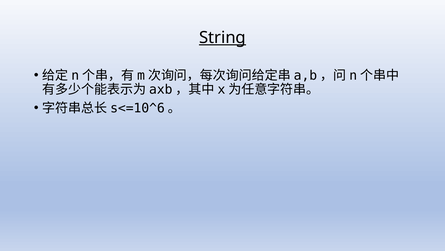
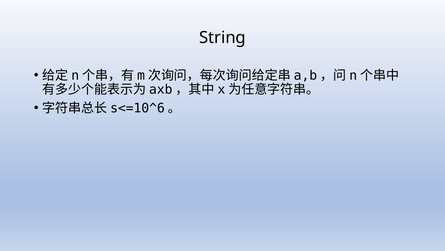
String underline: present -> none (222, 37)
